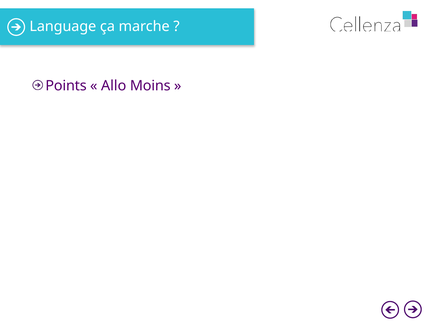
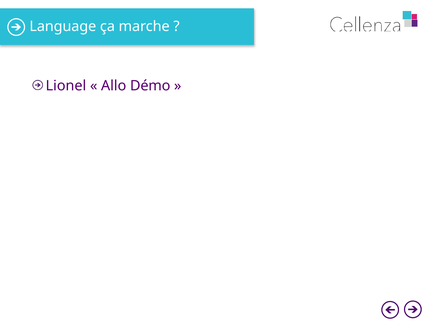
Points: Points -> Lionel (66, 86)
Moins: Moins -> Démo (150, 86)
